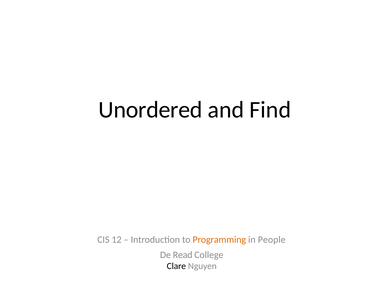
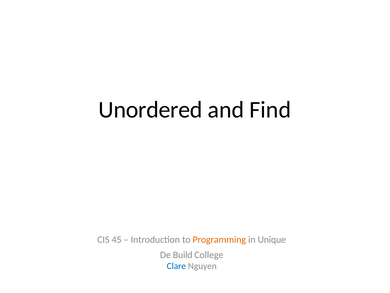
12: 12 -> 45 (117, 239)
People: People -> Unique (272, 239)
Read: Read -> Build (183, 254)
Clare colour: black -> blue (176, 266)
